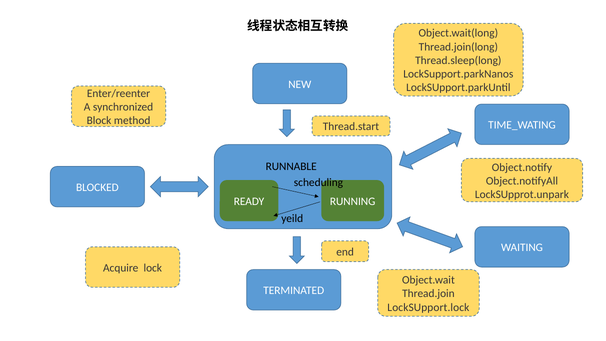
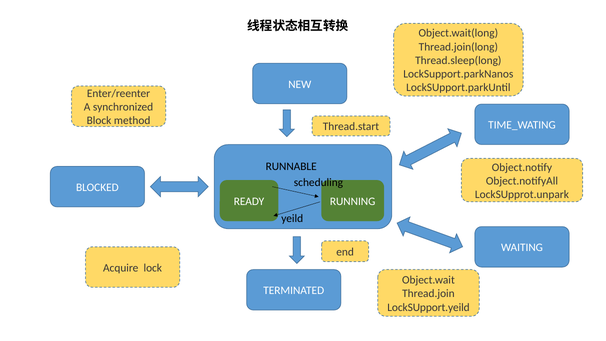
LockSUpport.lock: LockSUpport.lock -> LockSUpport.yeild (428, 307)
